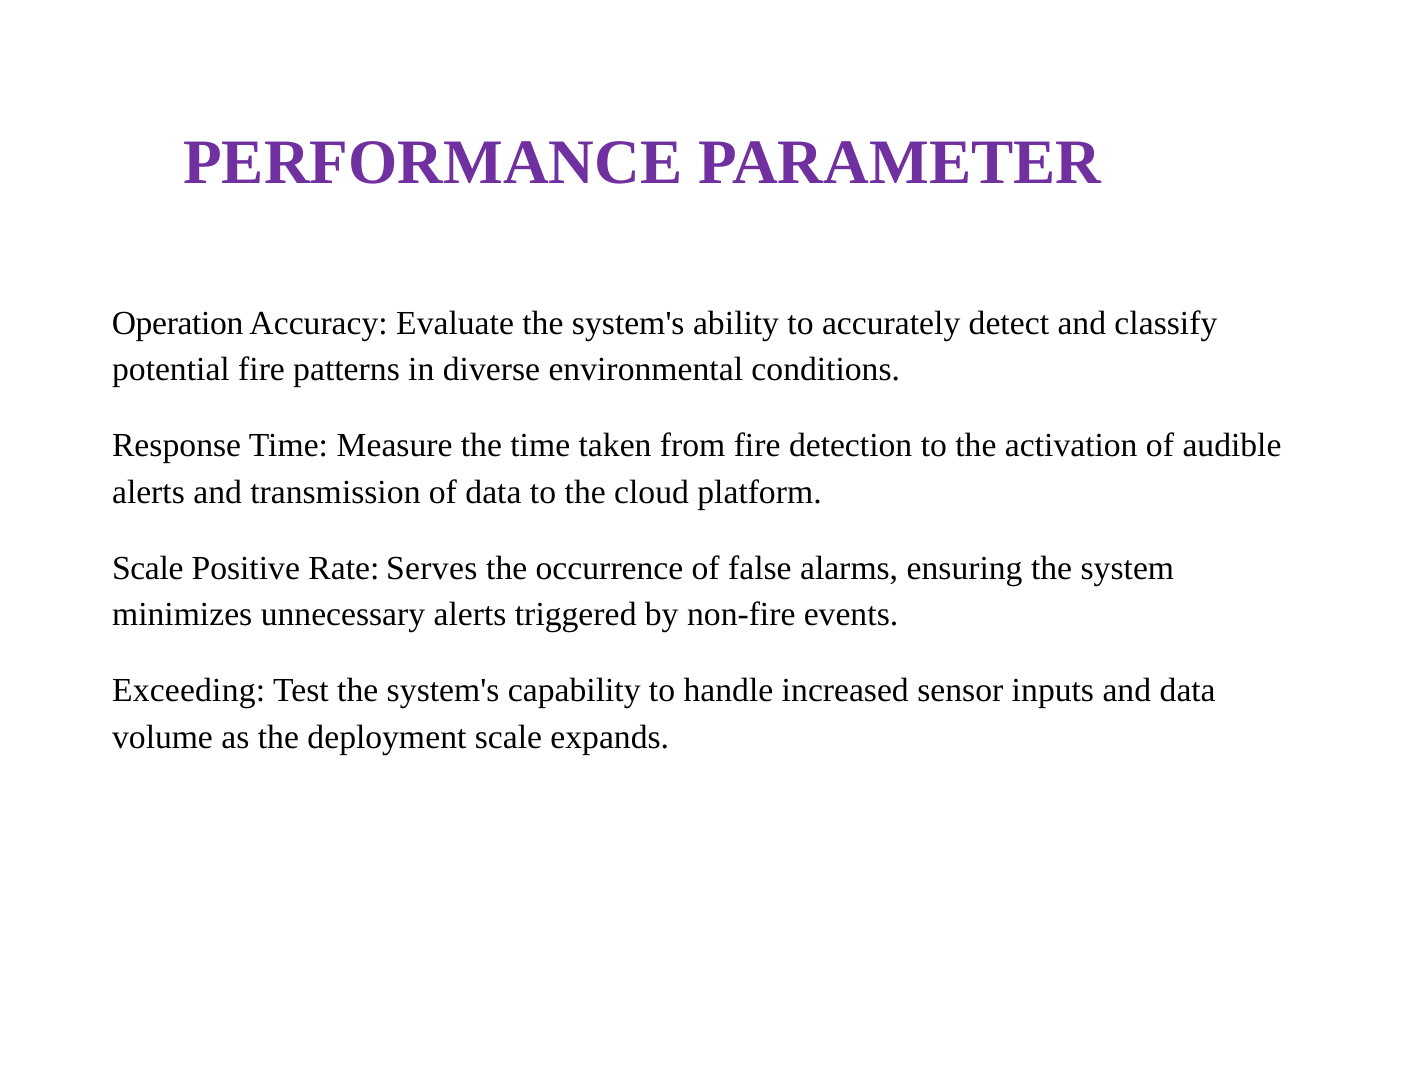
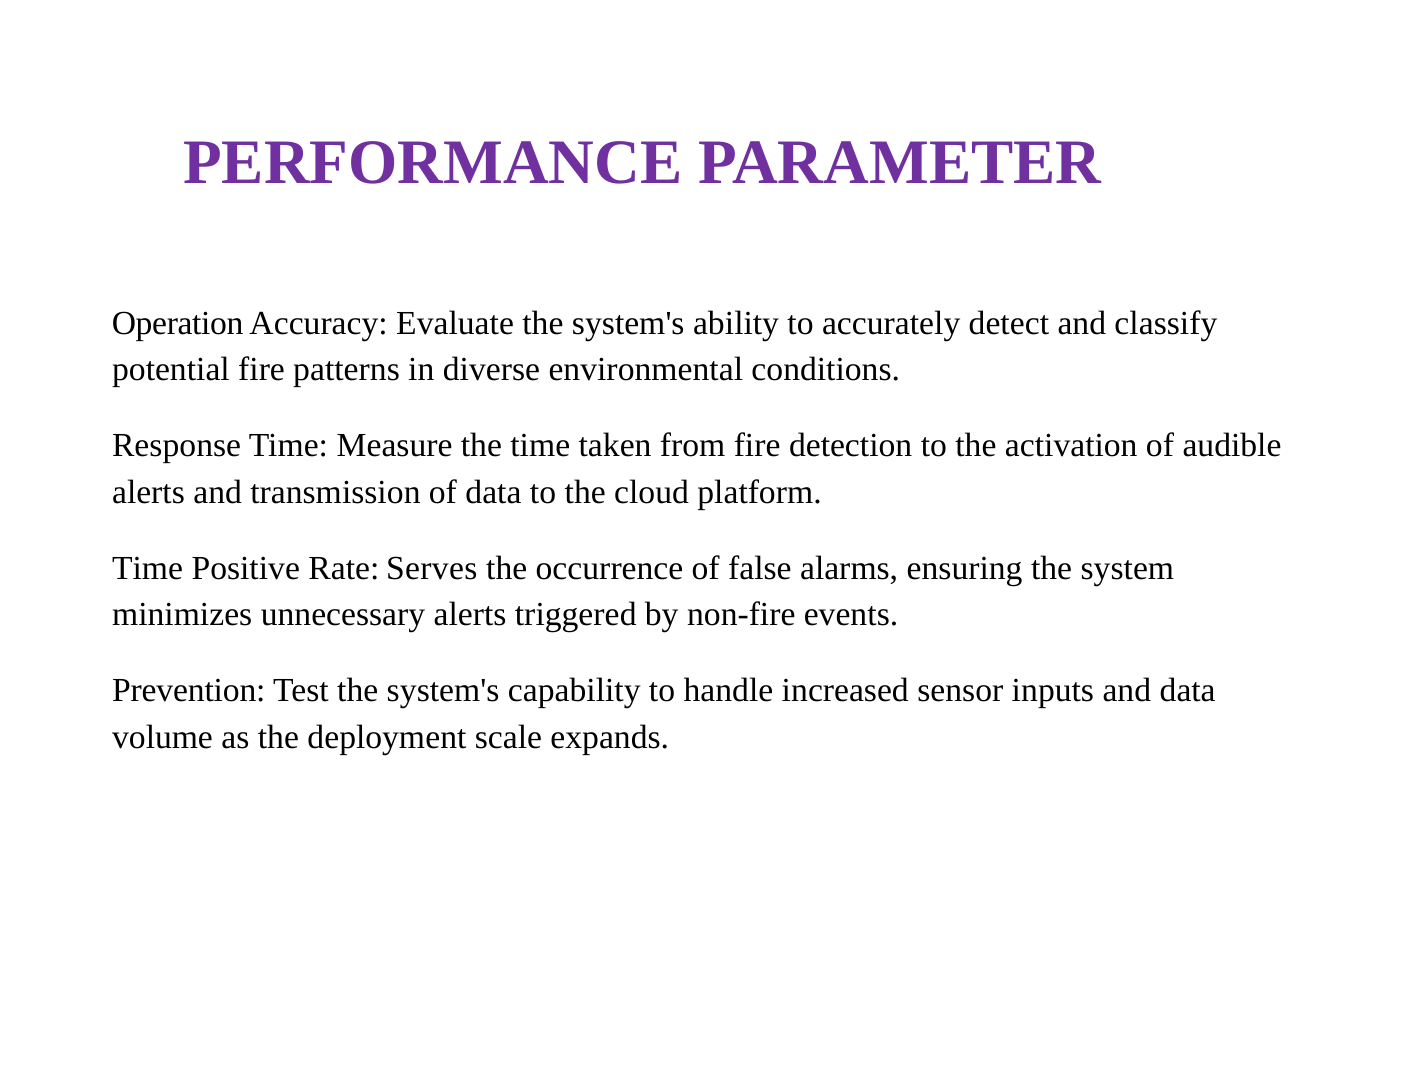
Scale: Scale -> Time (148, 568)
Exceeding: Exceeding -> Prevention (189, 691)
